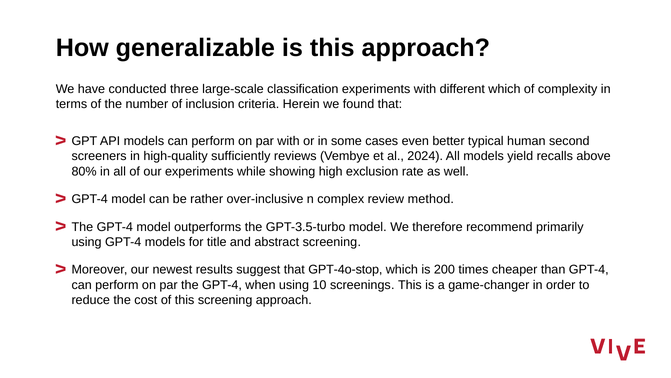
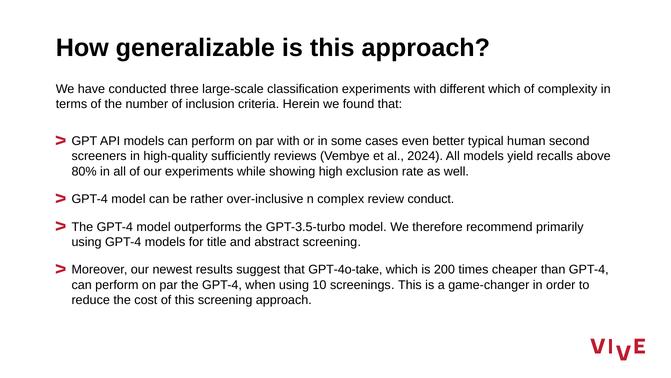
method: method -> conduct (431, 199)
GPT-4o-stop: GPT-4o-stop -> GPT-4o-take (345, 269)
